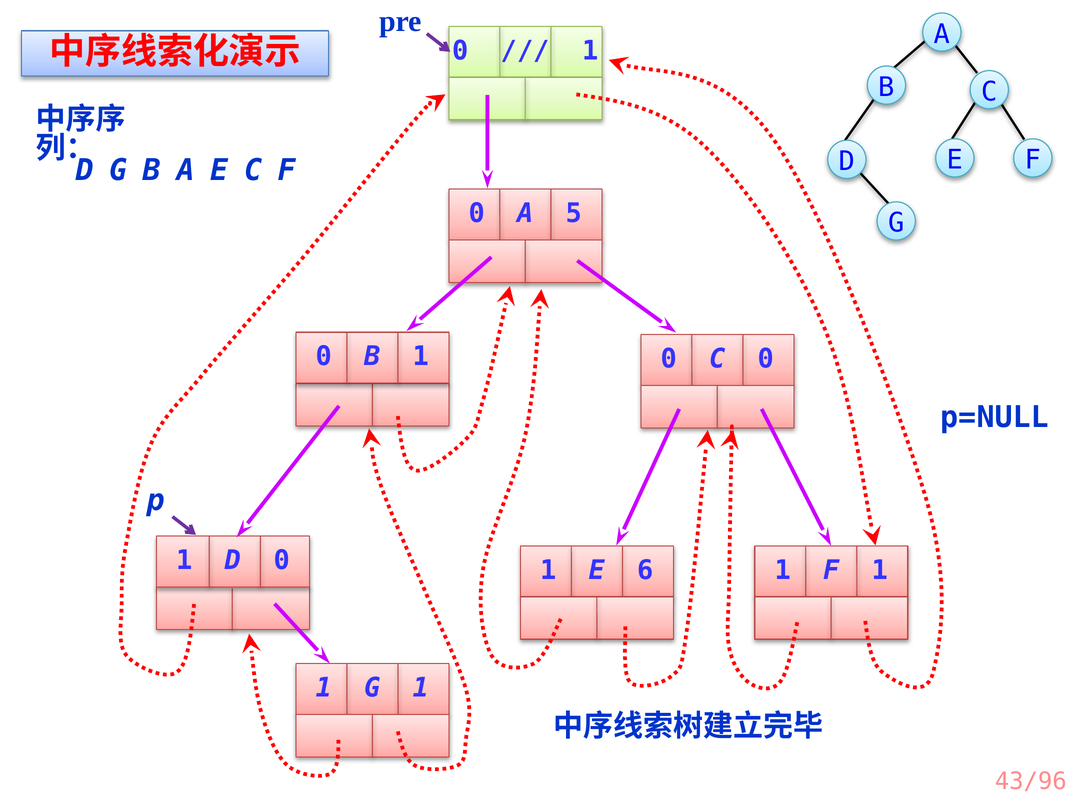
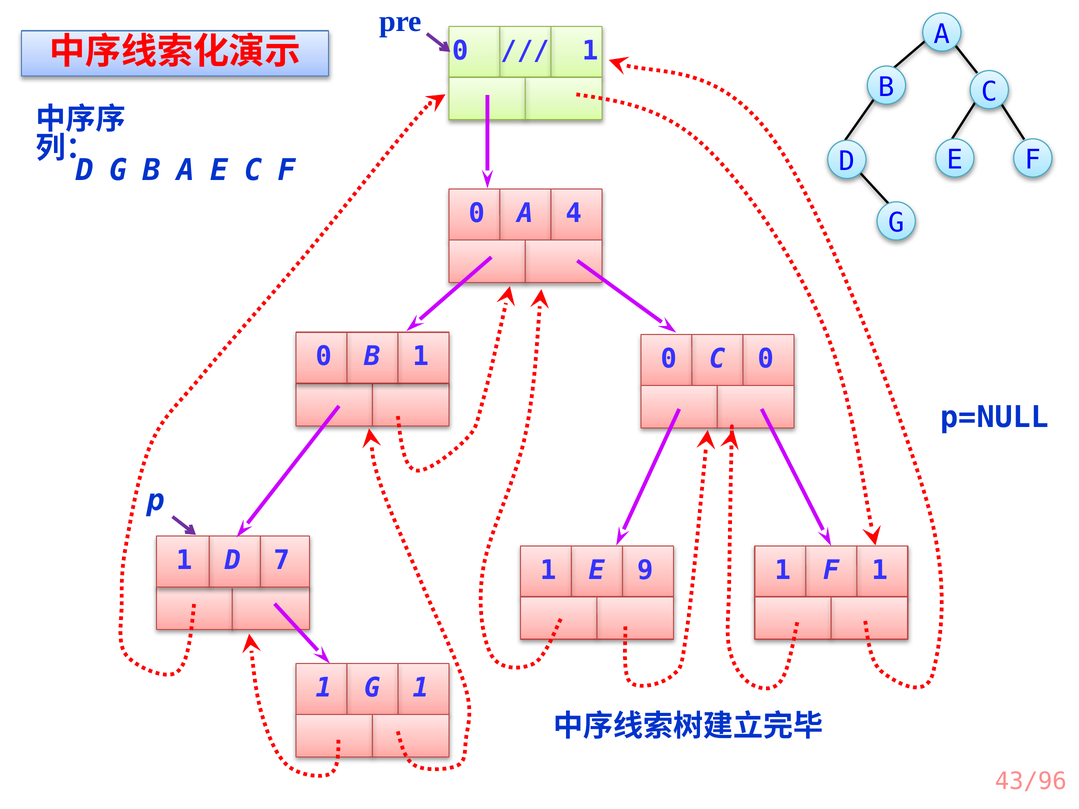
5: 5 -> 4 (574, 214)
D 0: 0 -> 7 (282, 561)
6: 6 -> 9 (645, 570)
